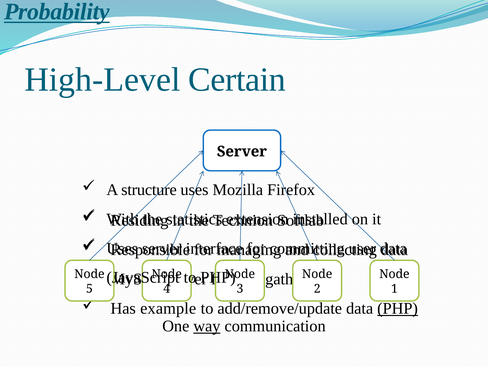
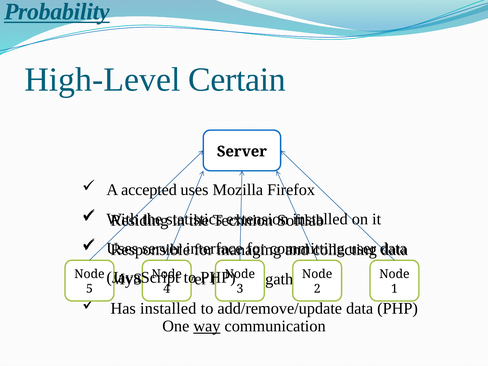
structure: structure -> accepted (149, 190)
Has example: example -> installed (168, 308)
PHP underline: present -> none (398, 308)
